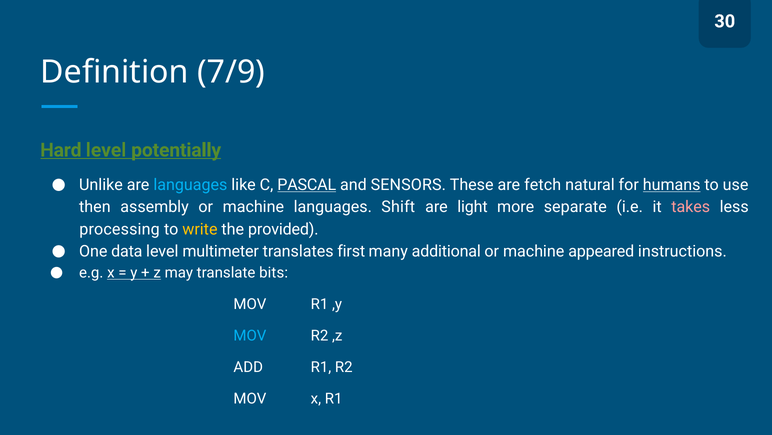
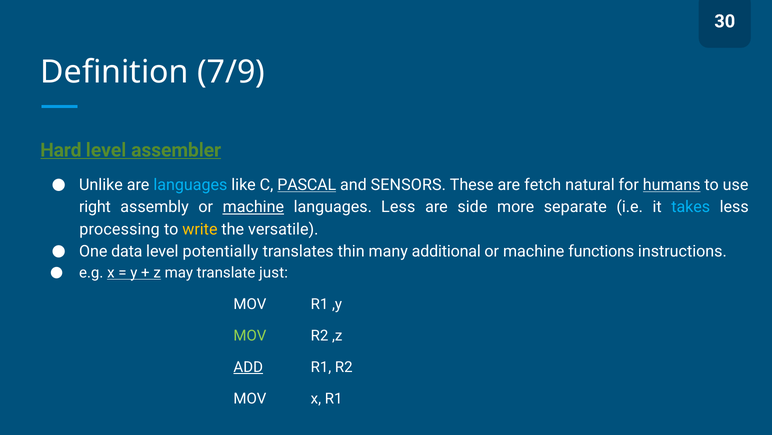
potentially: potentially -> assembler (176, 150)
then: then -> right (95, 207)
machine underline: none -> present (253, 207)
languages Shift: Shift -> Less (398, 207)
light: light -> side (472, 207)
takes colour: pink -> light blue (691, 207)
provided: provided -> versatile (283, 229)
multimeter: multimeter -> potentially (220, 251)
first: first -> thin (351, 251)
appeared: appeared -> functions (601, 251)
bits: bits -> just (274, 272)
MOV colour: light blue -> light green (250, 335)
ADD underline: none -> present (248, 367)
